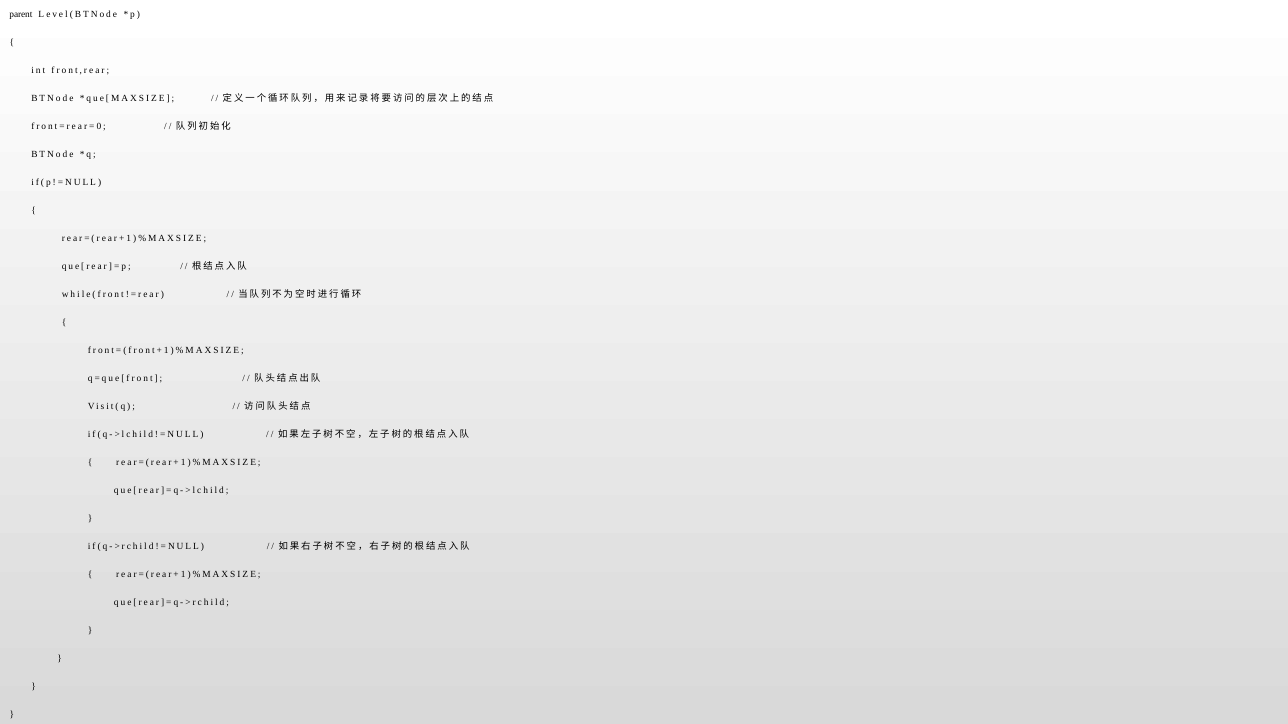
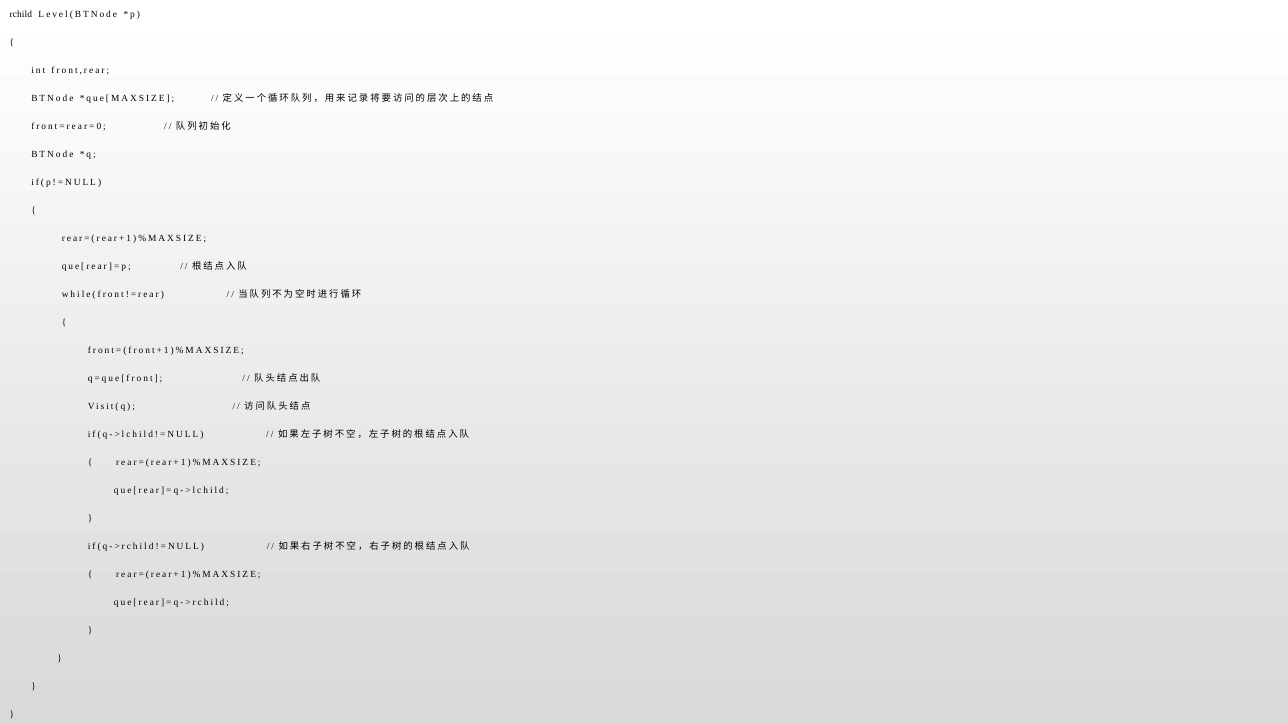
parent: parent -> rchild (21, 15)
